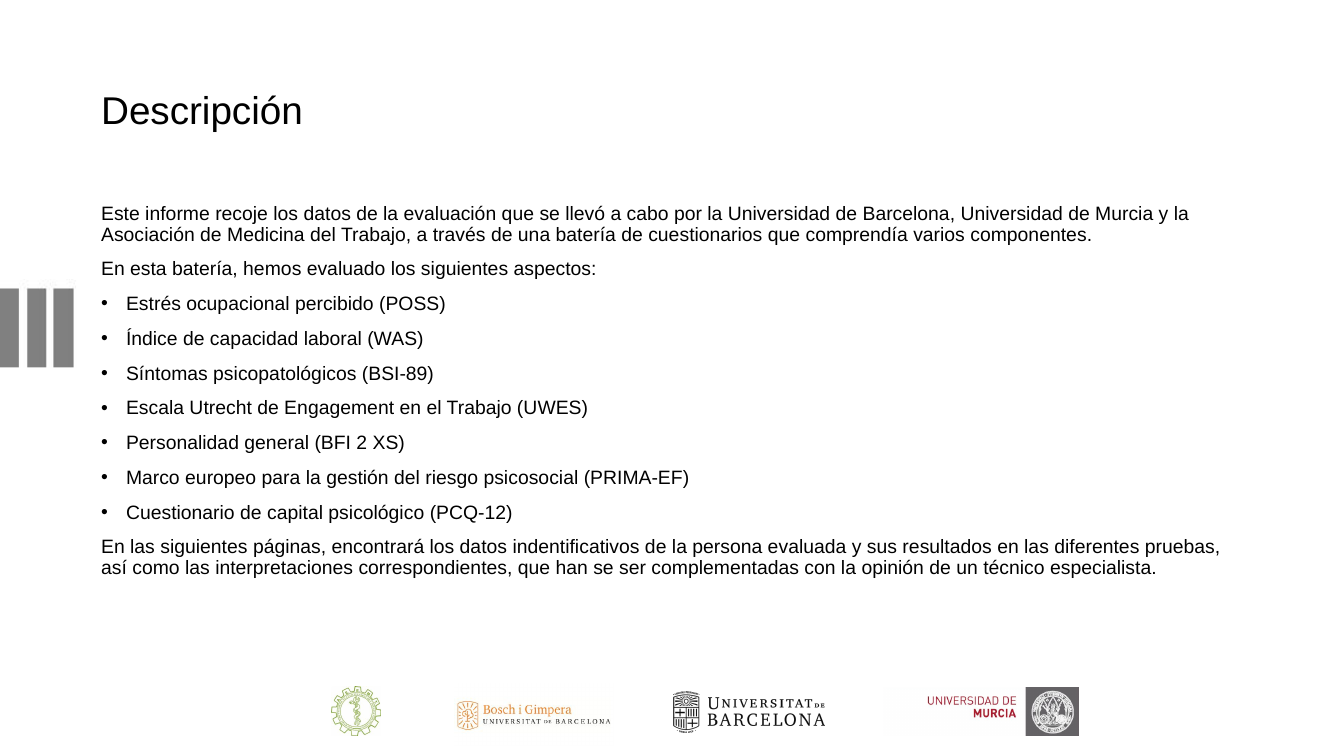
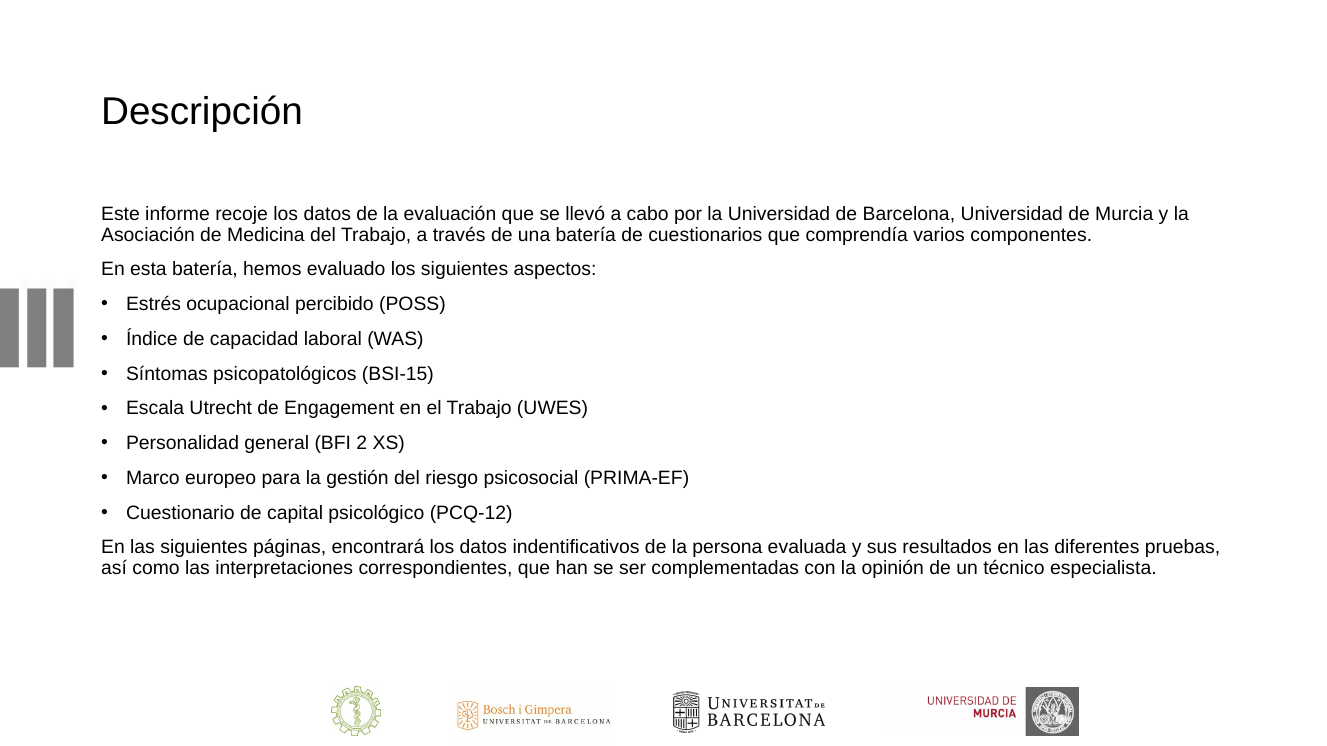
BSI-89: BSI-89 -> BSI-15 (398, 374)
